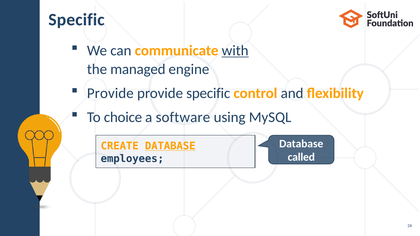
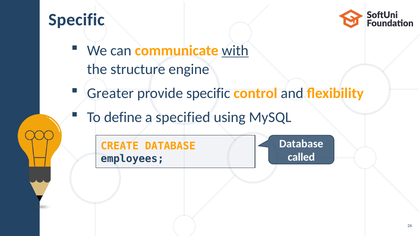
managed: managed -> structure (138, 69)
Provide: Provide -> Greater (110, 93)
choice: choice -> define (123, 117)
software: software -> specified (183, 117)
DATABASE underline: present -> none (170, 146)
